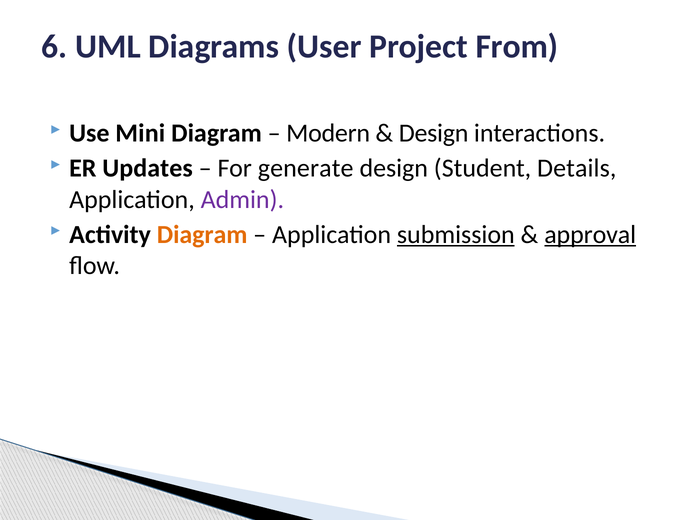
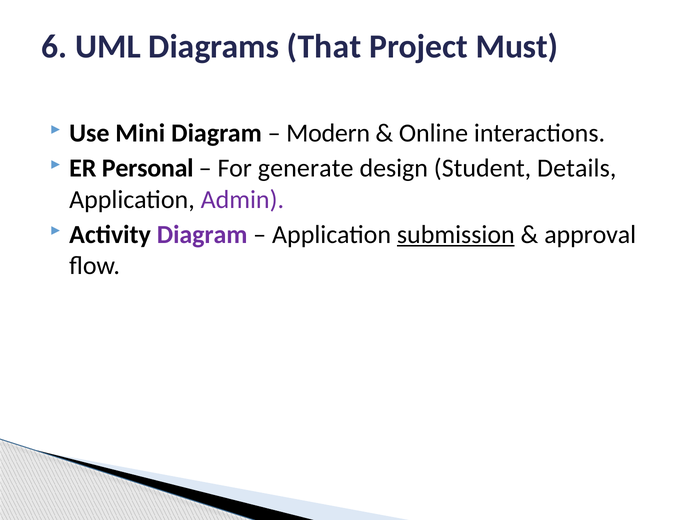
User: User -> That (324, 47)
From: From -> Must (517, 47)
Design: Design -> Online (433, 133)
Updates: Updates -> Personal (148, 168)
Diagram colour: orange -> purple (202, 234)
approval underline: present -> none (590, 234)
